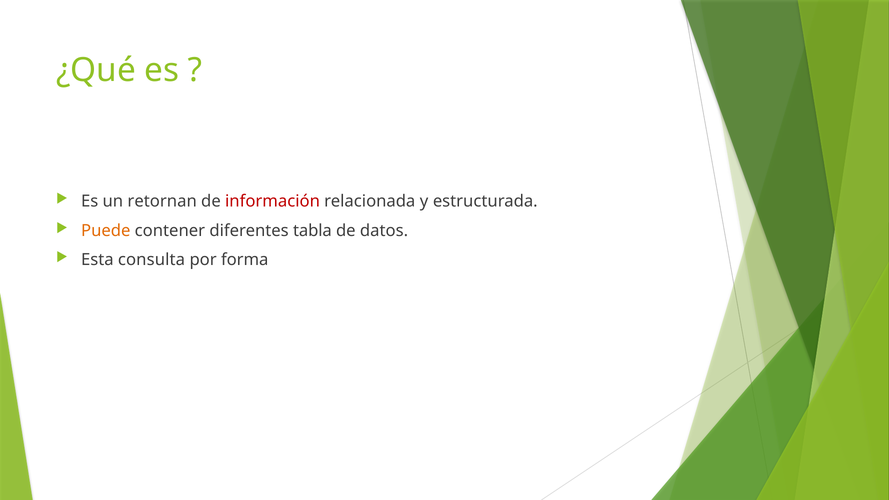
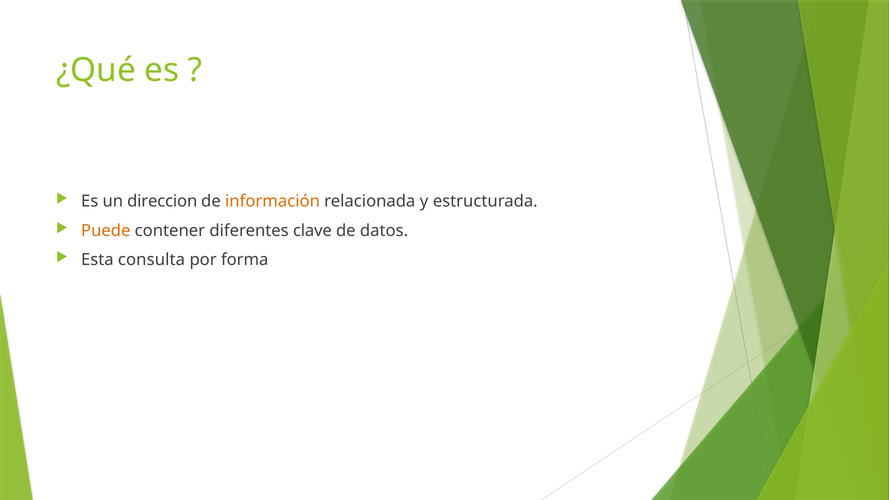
retornan: retornan -> direccion (162, 201)
información colour: red -> orange (272, 201)
tabla: tabla -> clave (312, 231)
